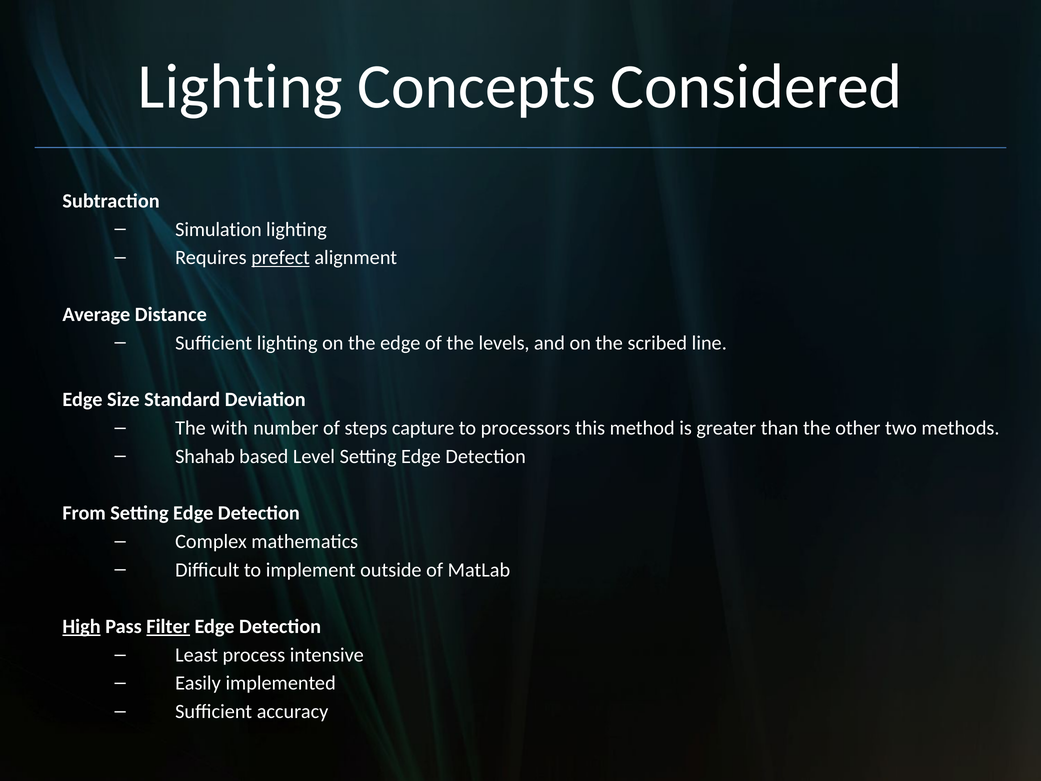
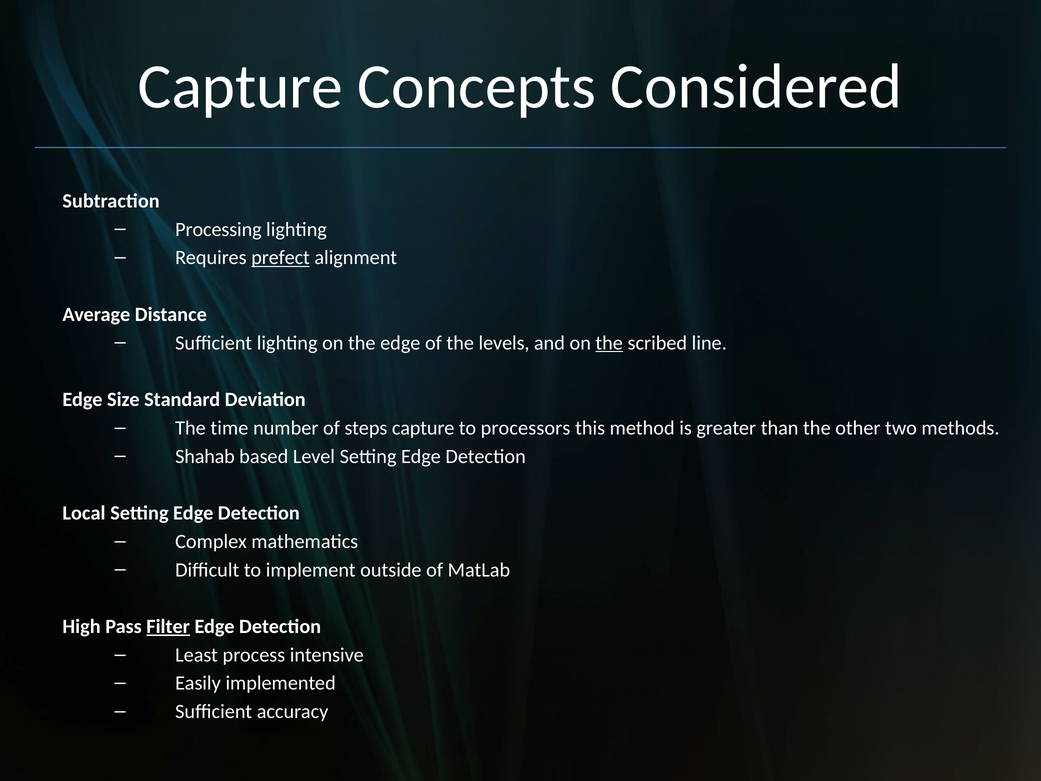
Lighting: Lighting -> Capture (240, 87)
Simulation: Simulation -> Processing (218, 229)
the underline: none -> present (609, 343)
with: with -> time (229, 428)
From: From -> Local (84, 513)
High underline: present -> none (82, 626)
